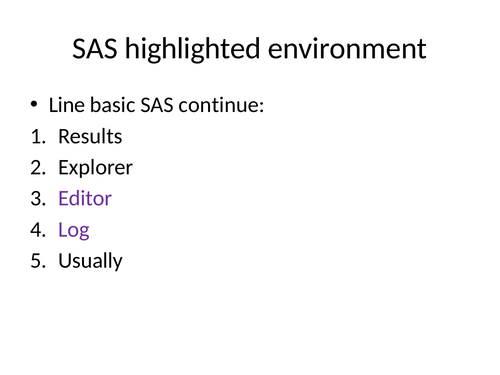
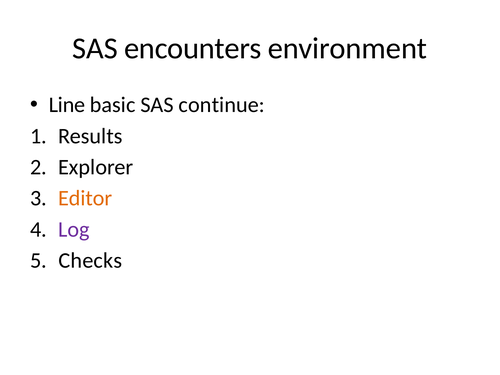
highlighted: highlighted -> encounters (193, 48)
Editor colour: purple -> orange (85, 198)
Usually: Usually -> Checks (90, 261)
